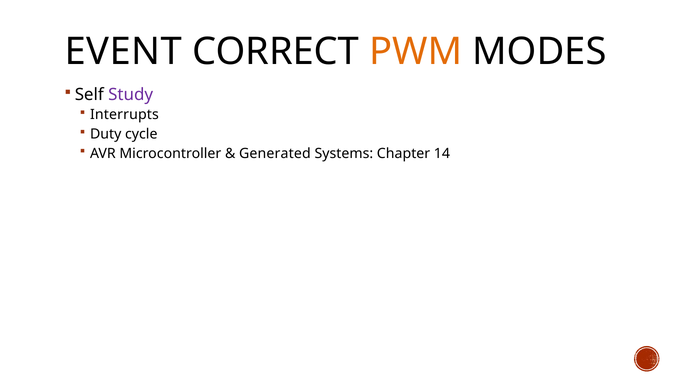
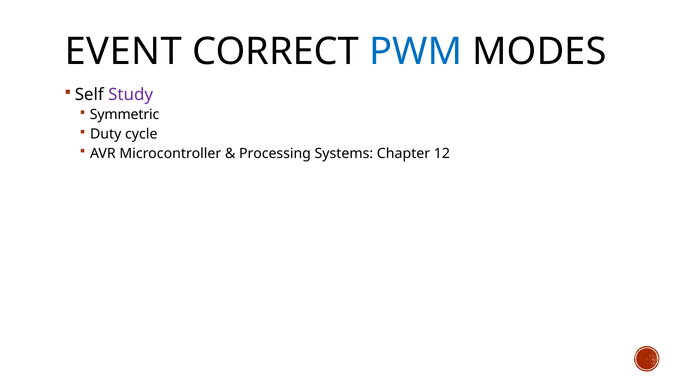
PWM colour: orange -> blue (416, 52)
Interrupts: Interrupts -> Symmetric (125, 115)
Generated: Generated -> Processing (275, 154)
14: 14 -> 12 (442, 154)
